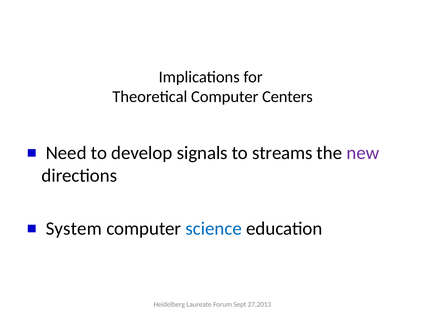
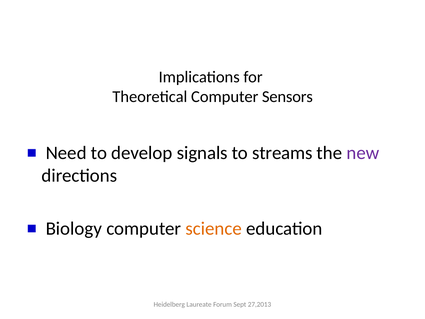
Centers: Centers -> Sensors (287, 97)
System: System -> Biology (74, 228)
science colour: blue -> orange (214, 228)
